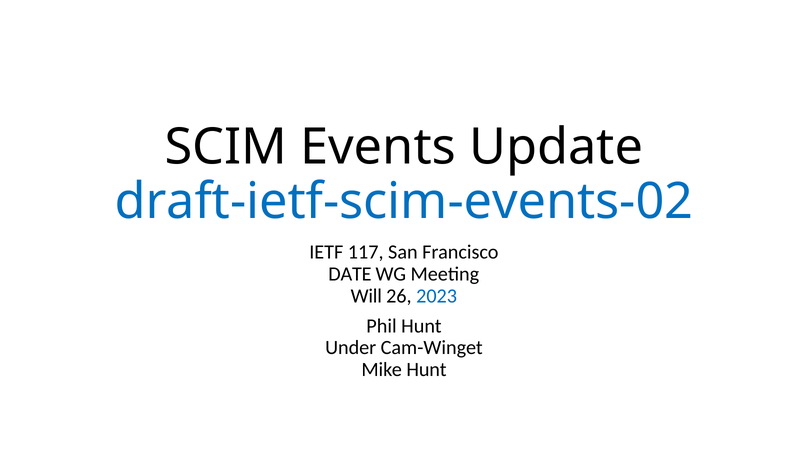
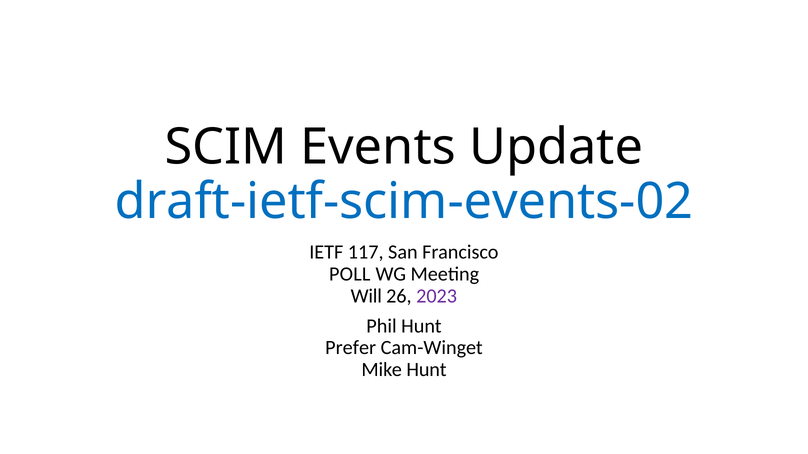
DATE: DATE -> POLL (350, 274)
2023 colour: blue -> purple (437, 296)
Under: Under -> Prefer (351, 348)
